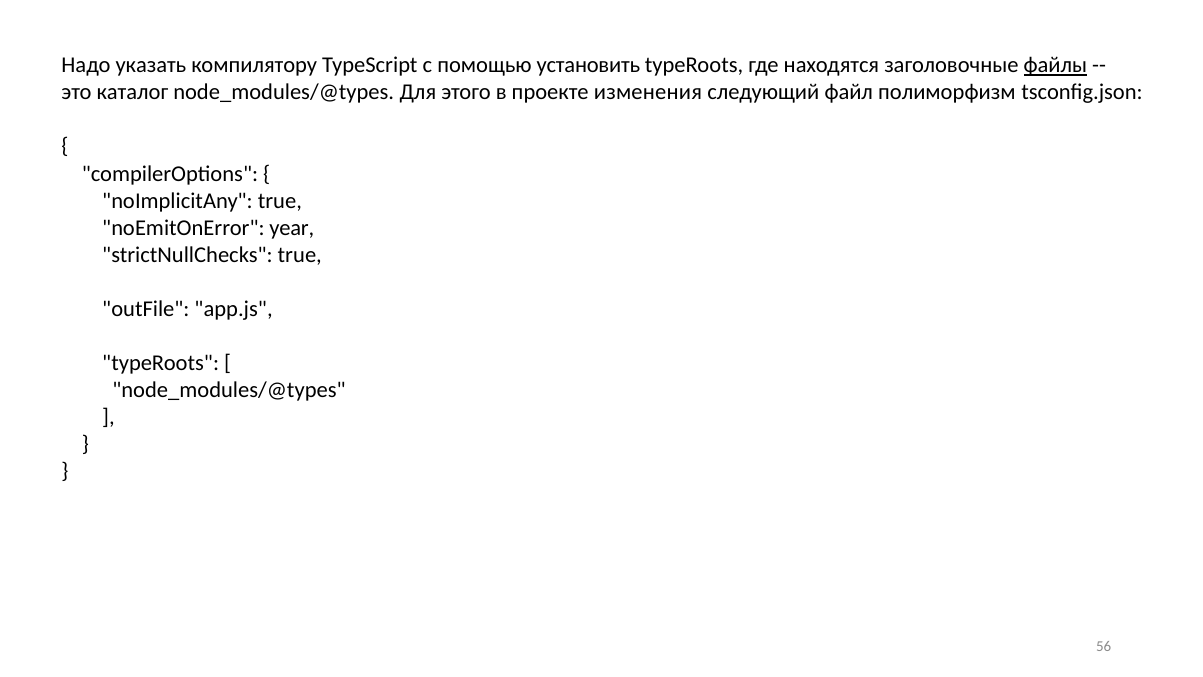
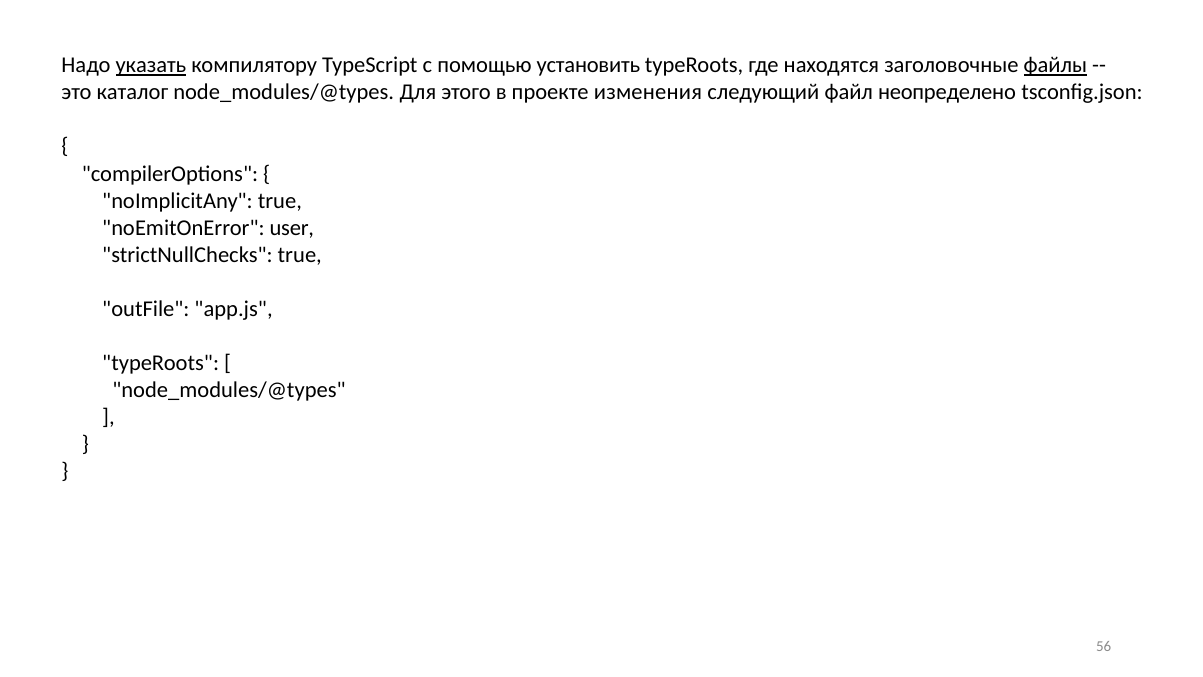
указать underline: none -> present (151, 65)
полиморфизм: полиморфизм -> неопределено (947, 92)
year: year -> user (292, 228)
